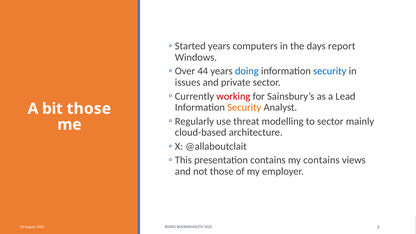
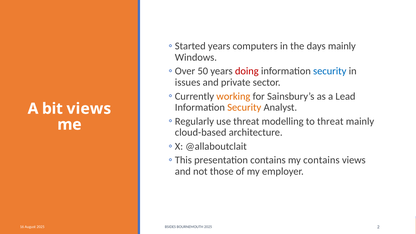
days report: report -> mainly (342, 46)
44: 44 -> 50 (203, 71)
doing colour: blue -> red (247, 71)
working colour: red -> orange (233, 96)
bit those: those -> views (89, 109)
to sector: sector -> threat (330, 121)
